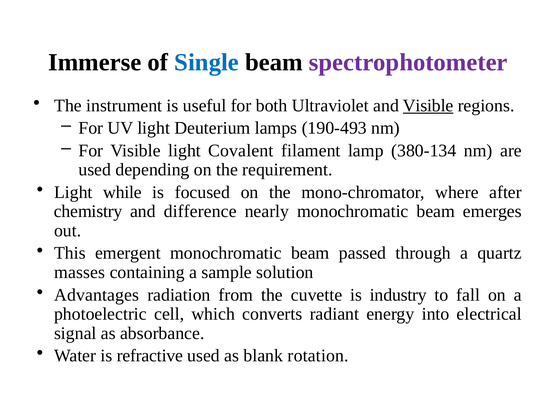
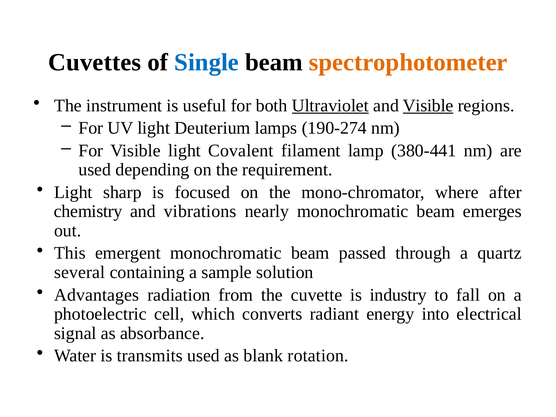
Immerse: Immerse -> Cuvettes (95, 62)
spectrophotometer colour: purple -> orange (408, 62)
Ultraviolet underline: none -> present (330, 106)
190-493: 190-493 -> 190-274 (334, 128)
380-134: 380-134 -> 380-441 (424, 151)
while: while -> sharp (122, 192)
difference: difference -> vibrations (200, 211)
masses: masses -> several (80, 272)
refractive: refractive -> transmits (150, 356)
